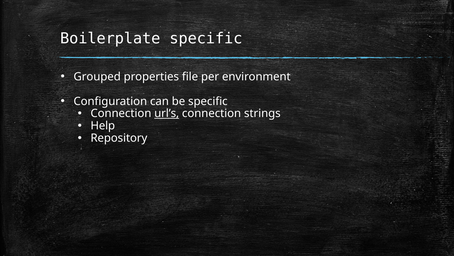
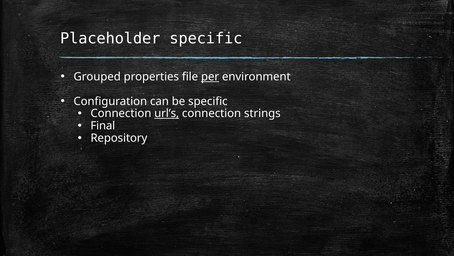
Boilerplate: Boilerplate -> Placeholder (110, 38)
per underline: none -> present (210, 77)
Help: Help -> Final (103, 126)
